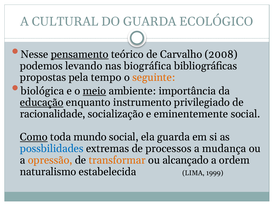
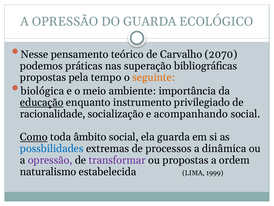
CULTURAL: CULTURAL -> OPRESSÃO (65, 22)
pensamento underline: present -> none (80, 54)
2008: 2008 -> 2070 (221, 54)
levando: levando -> práticas (84, 66)
biográfica: biográfica -> superação (148, 66)
meio underline: present -> none (94, 91)
eminentemente: eminentemente -> acompanhando (191, 114)
mundo: mundo -> âmbito (90, 137)
mudança: mudança -> dinâmica (224, 148)
opressão colour: orange -> purple (50, 160)
transformar colour: orange -> purple (117, 160)
ou alcançado: alcançado -> propostas (186, 160)
